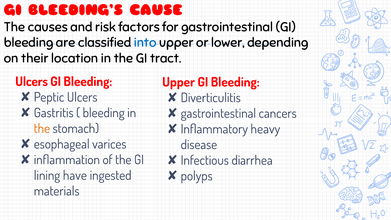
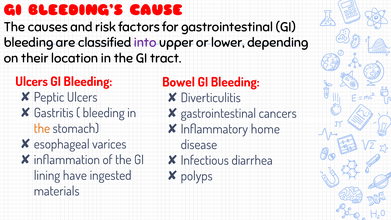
into colour: blue -> purple (145, 43)
Upper: Upper -> Bowel (179, 82)
heavy: heavy -> home (265, 129)
